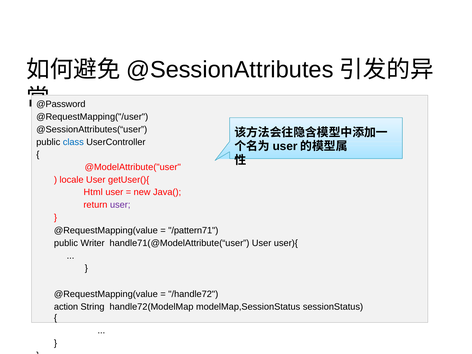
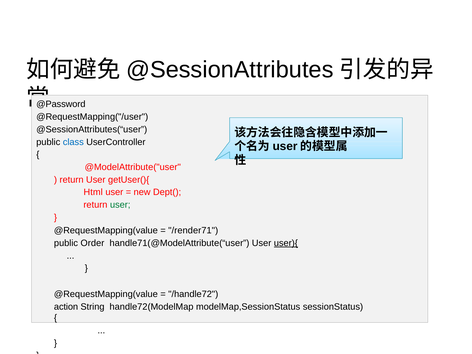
locale: locale -> return (72, 180)
Java(: Java( -> Dept( (167, 192)
user colour: purple -> green (120, 205)
/pattern71: /pattern71 -> /render71 (193, 230)
Writer: Writer -> Order (92, 243)
user){ underline: none -> present (286, 243)
